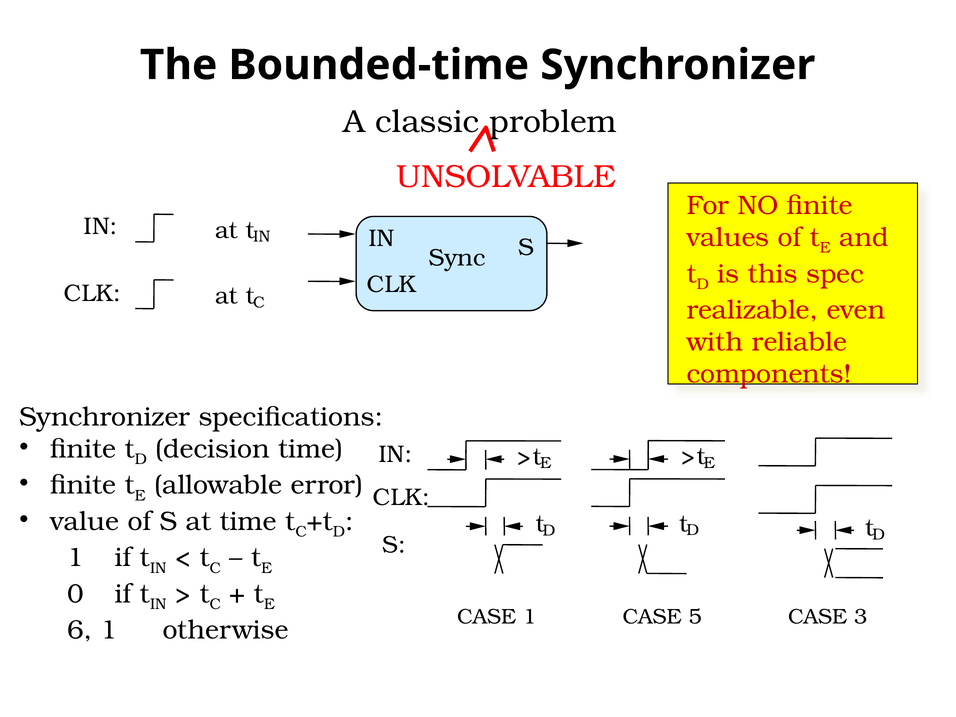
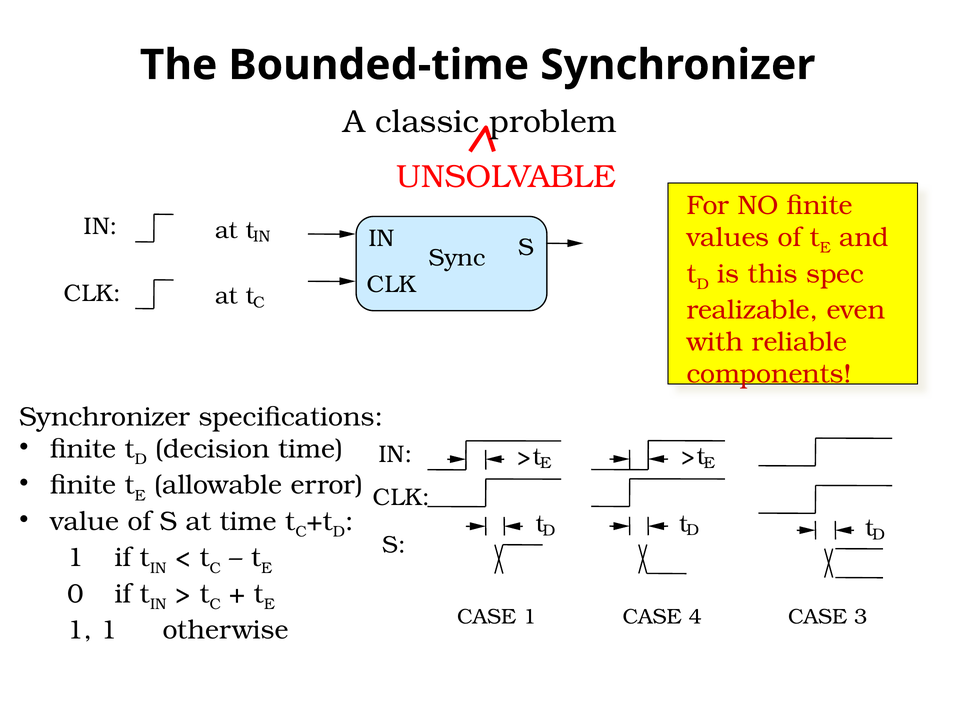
5: 5 -> 4 (695, 617)
6: 6 -> 1 (80, 630)
